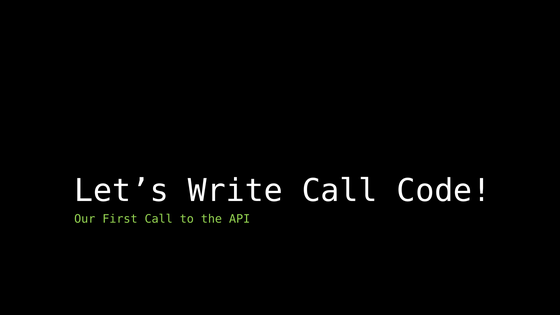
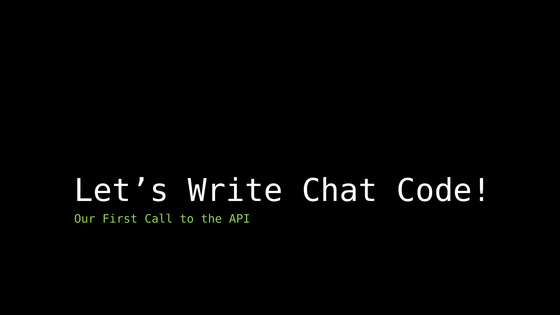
Write Call: Call -> Chat (340, 191)
